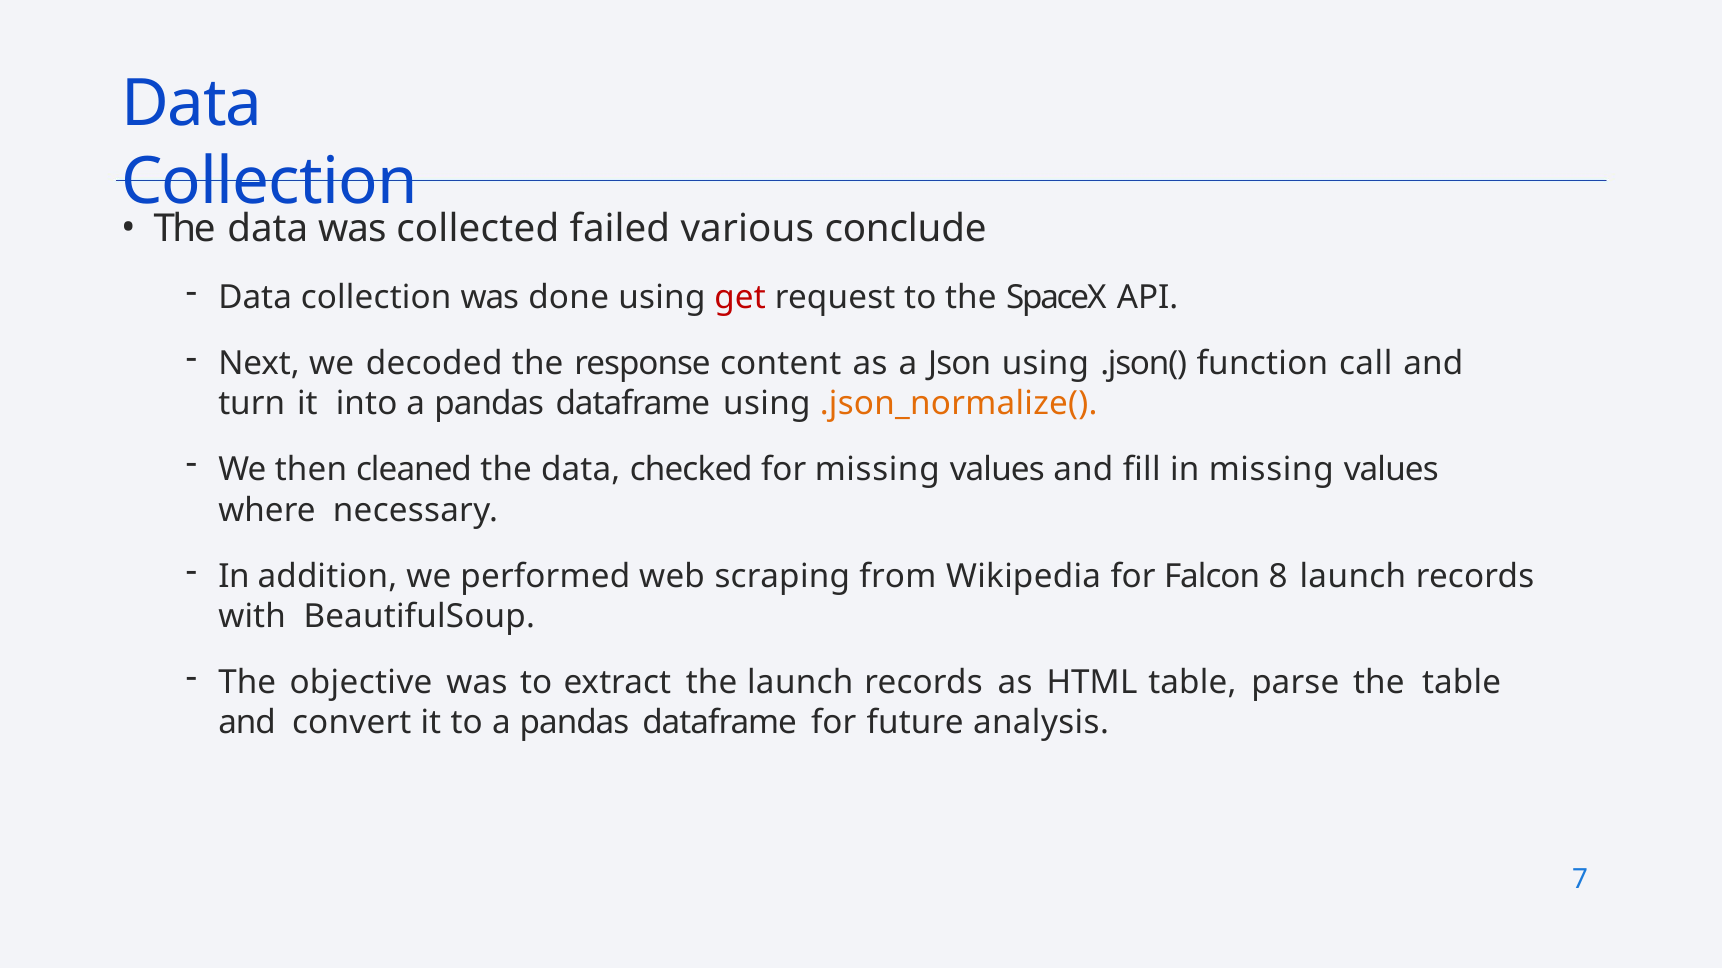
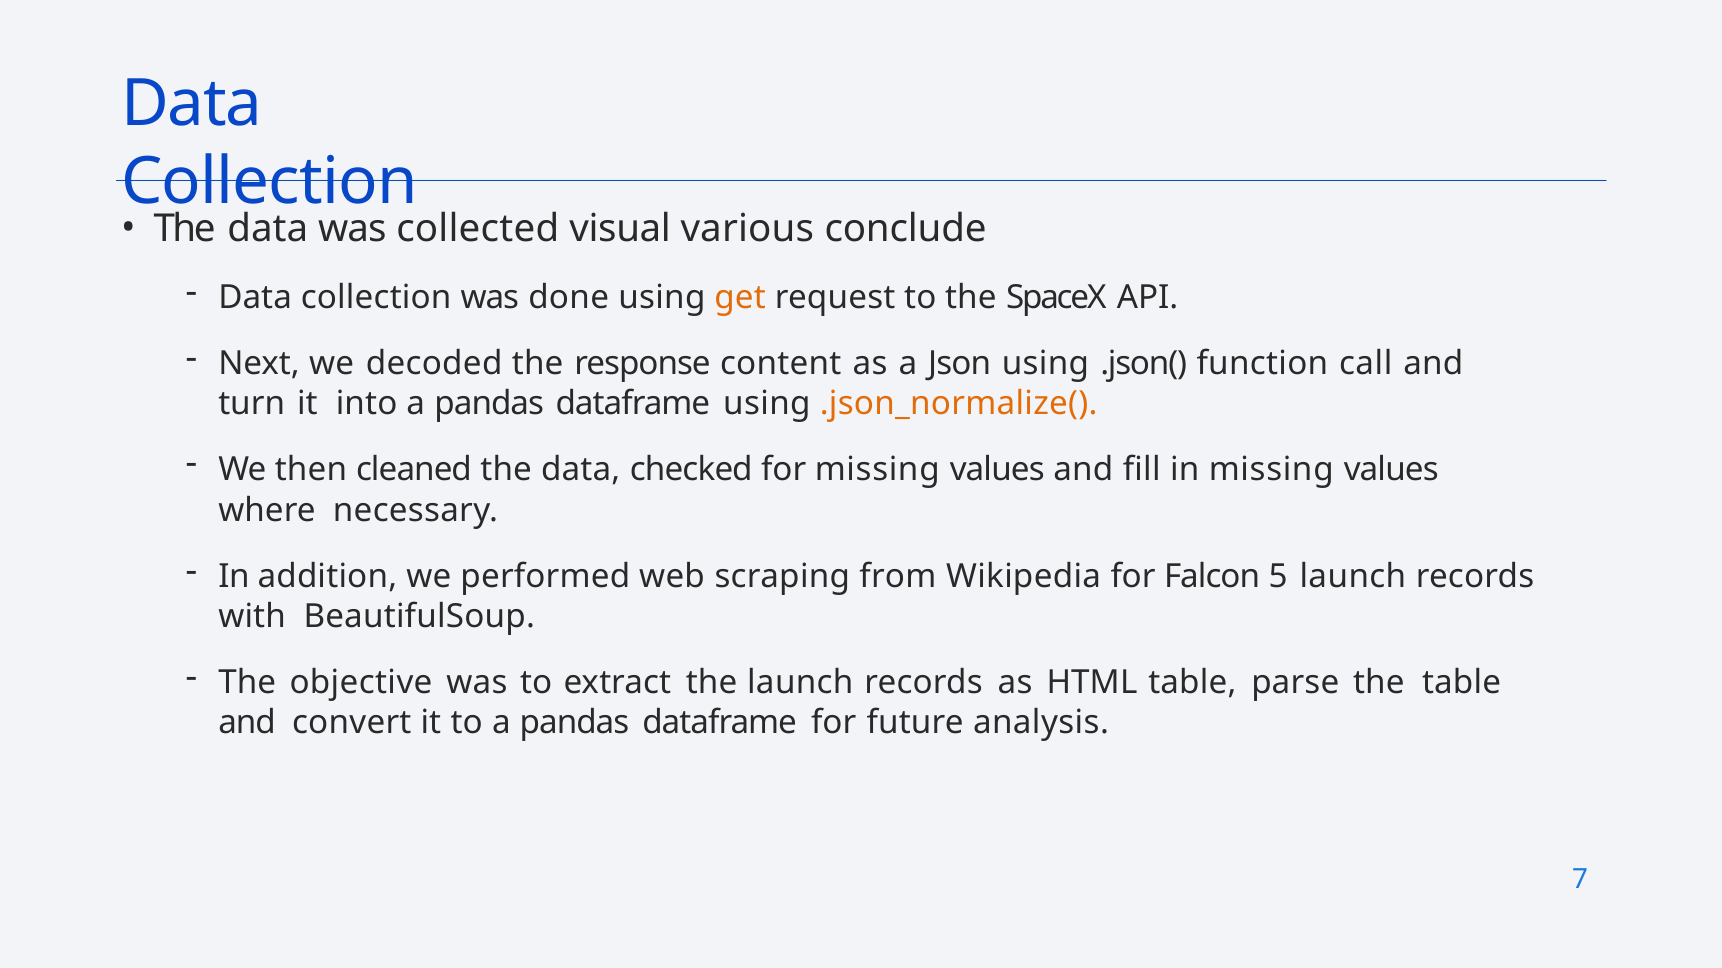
failed: failed -> visual (620, 229)
get colour: red -> orange (740, 298)
8: 8 -> 5 (1278, 577)
